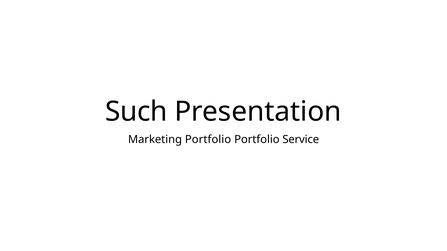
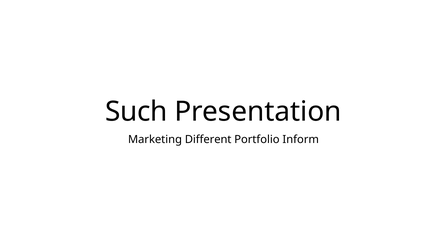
Marketing Portfolio: Portfolio -> Different (208, 140)
Service: Service -> Inform (301, 140)
